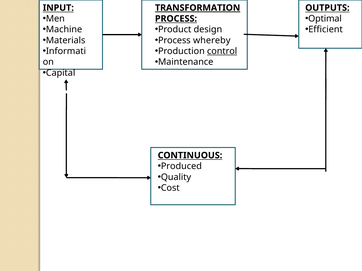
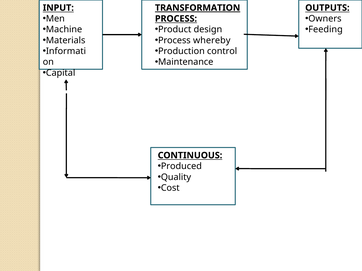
Optimal: Optimal -> Owners (325, 19)
Efficient: Efficient -> Feeding (326, 30)
control underline: present -> none (222, 51)
